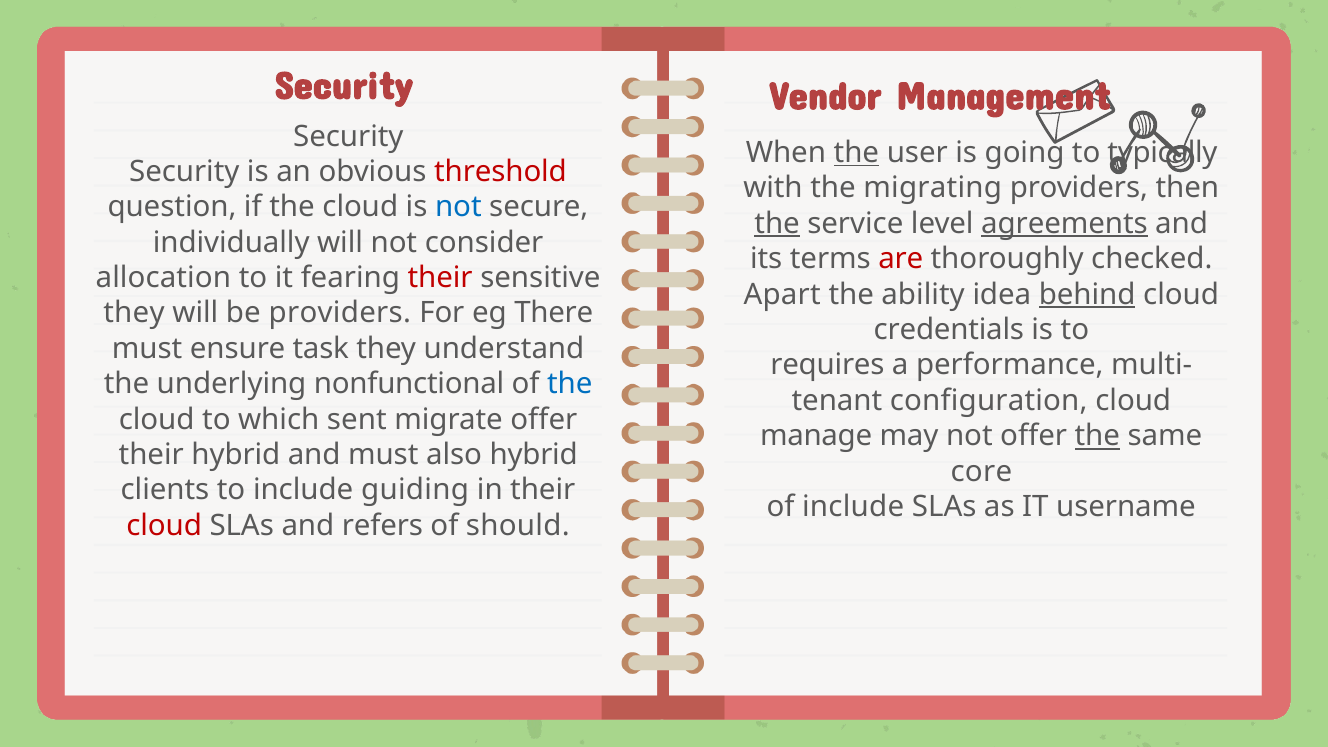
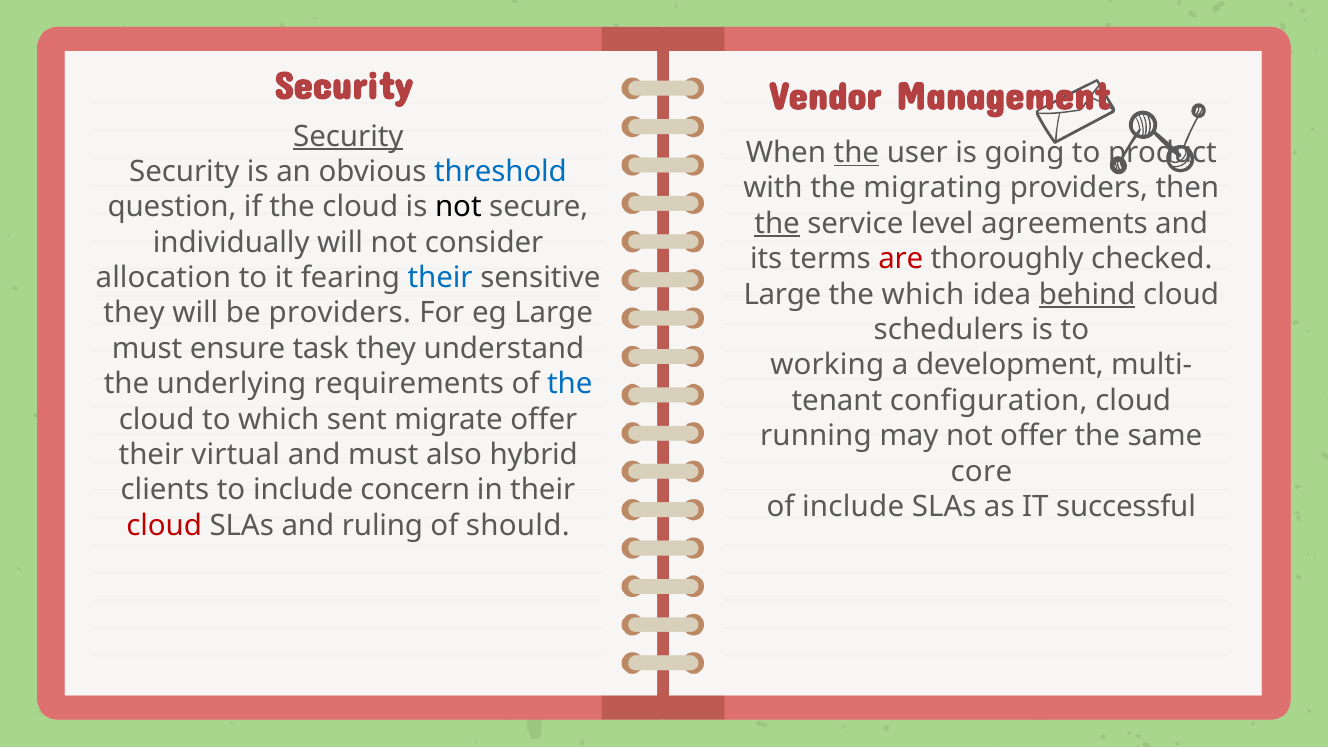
Security underline: none -> present (348, 136)
typically: typically -> product (1162, 153)
threshold colour: red -> blue (500, 172)
not colour: blue -> black (458, 207)
agreements underline: present -> none (1064, 224)
their colour: red -> blue (440, 278)
Apart: Apart -> Large (782, 294)
the ability: ability -> which (923, 294)
eg There: There -> Large (554, 313)
credentials: credentials -> schedulers (949, 330)
requires: requires -> working (827, 365)
performance: performance -> development (1010, 365)
nonfunctional: nonfunctional -> requirements (409, 384)
manage: manage -> running (816, 436)
the underline: present -> none (1097, 436)
their hybrid: hybrid -> virtual (236, 455)
guiding: guiding -> concern (415, 490)
username: username -> successful (1126, 507)
refers: refers -> ruling (383, 526)
